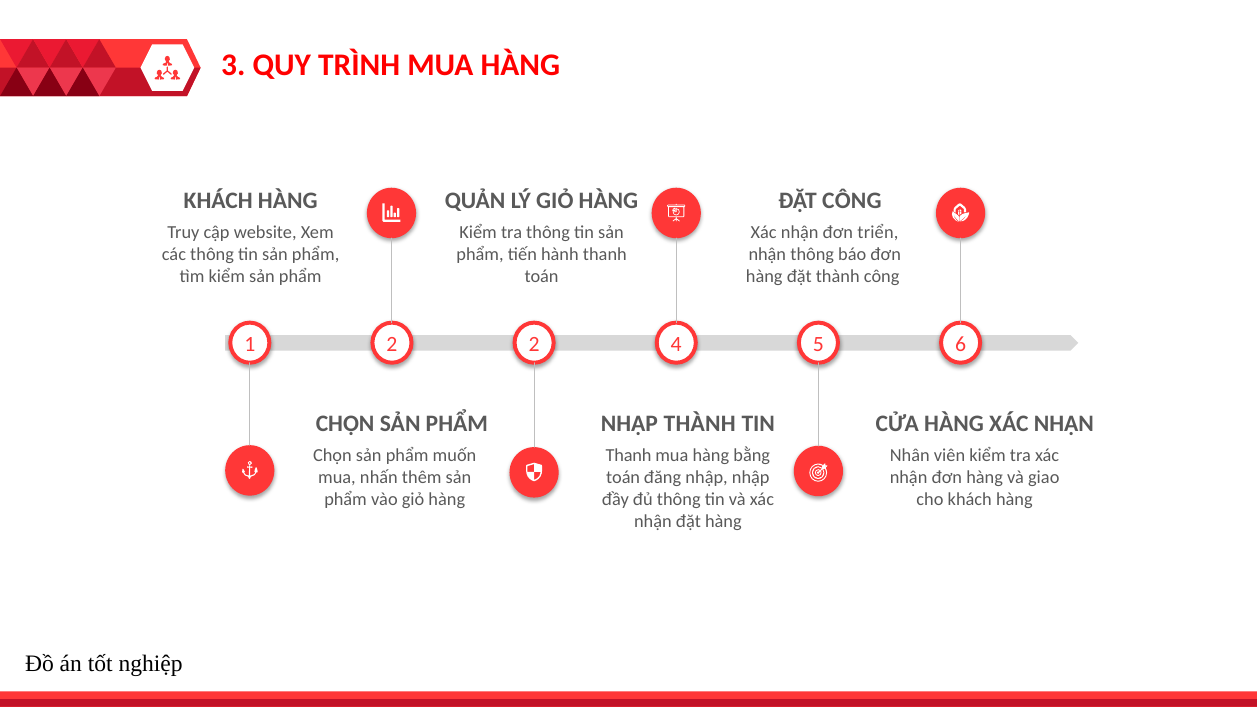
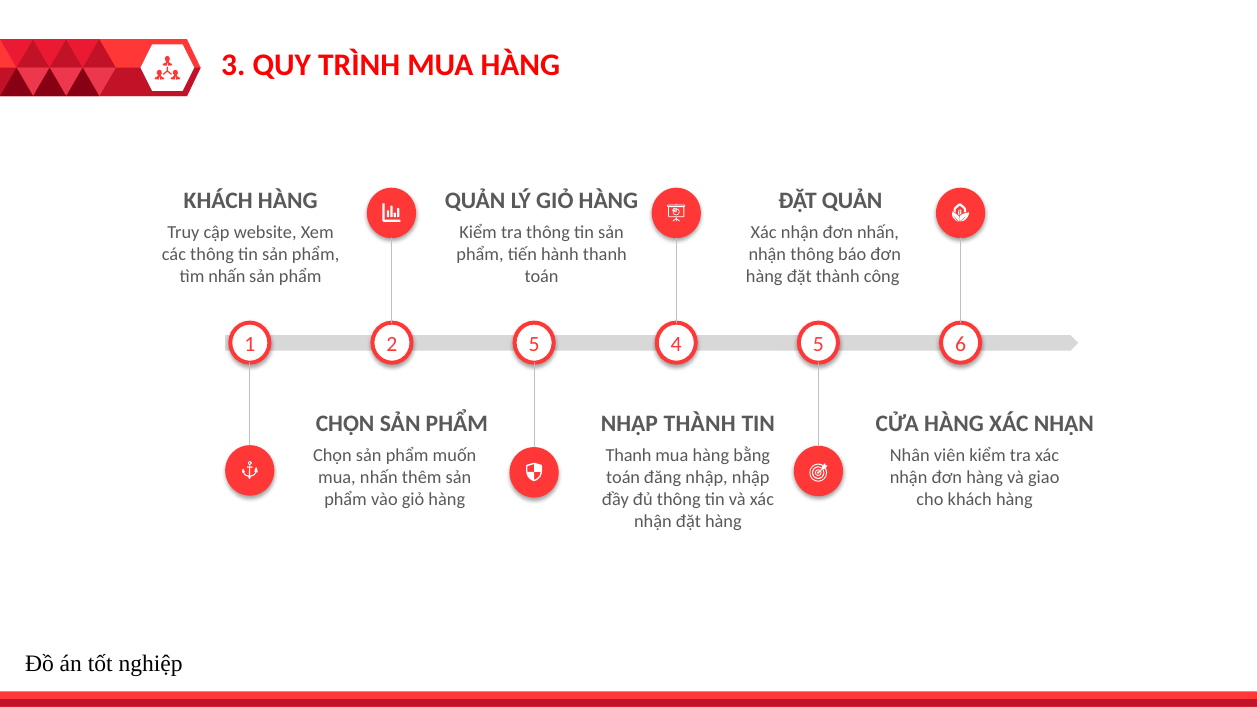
ĐẶT CÔNG: CÔNG -> QUẢN (852, 201)
đơn triển: triển -> nhấn (878, 232)
tìm kiểm: kiểm -> nhấn (227, 276)
1 2: 2 -> 5 (534, 344)
